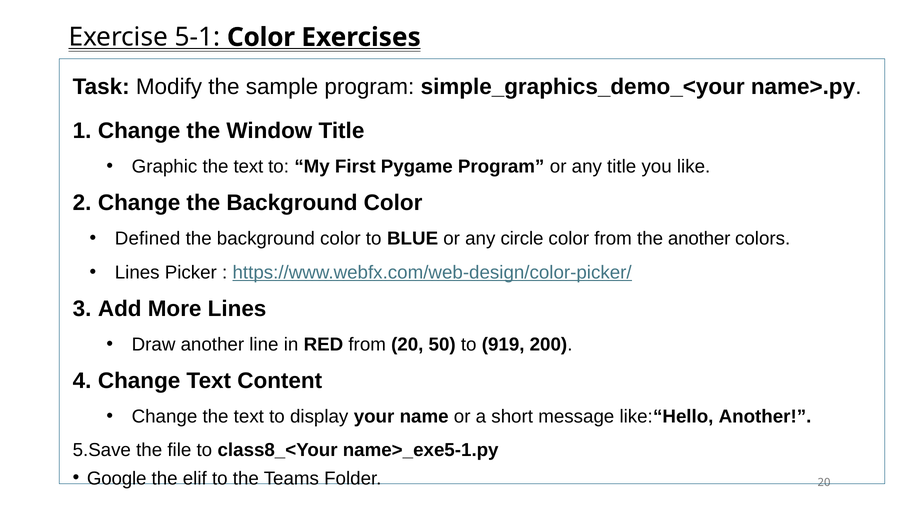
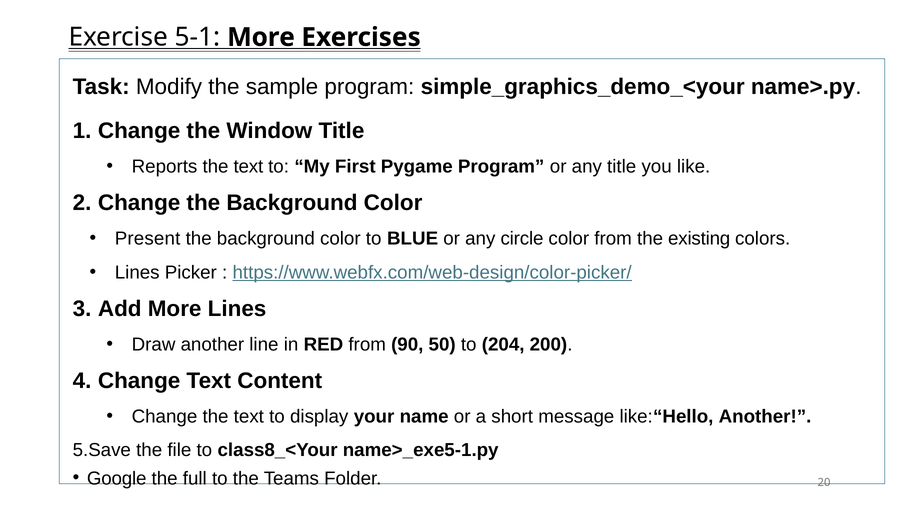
5-1 Color: Color -> More (261, 37)
Graphic: Graphic -> Reports (165, 167)
Defined: Defined -> Present (148, 239)
the another: another -> existing (699, 239)
from 20: 20 -> 90 (407, 344)
919: 919 -> 204 (503, 344)
elif: elif -> full (195, 478)
